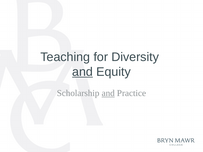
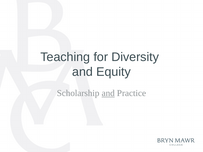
and underline: present -> none (83, 72)
